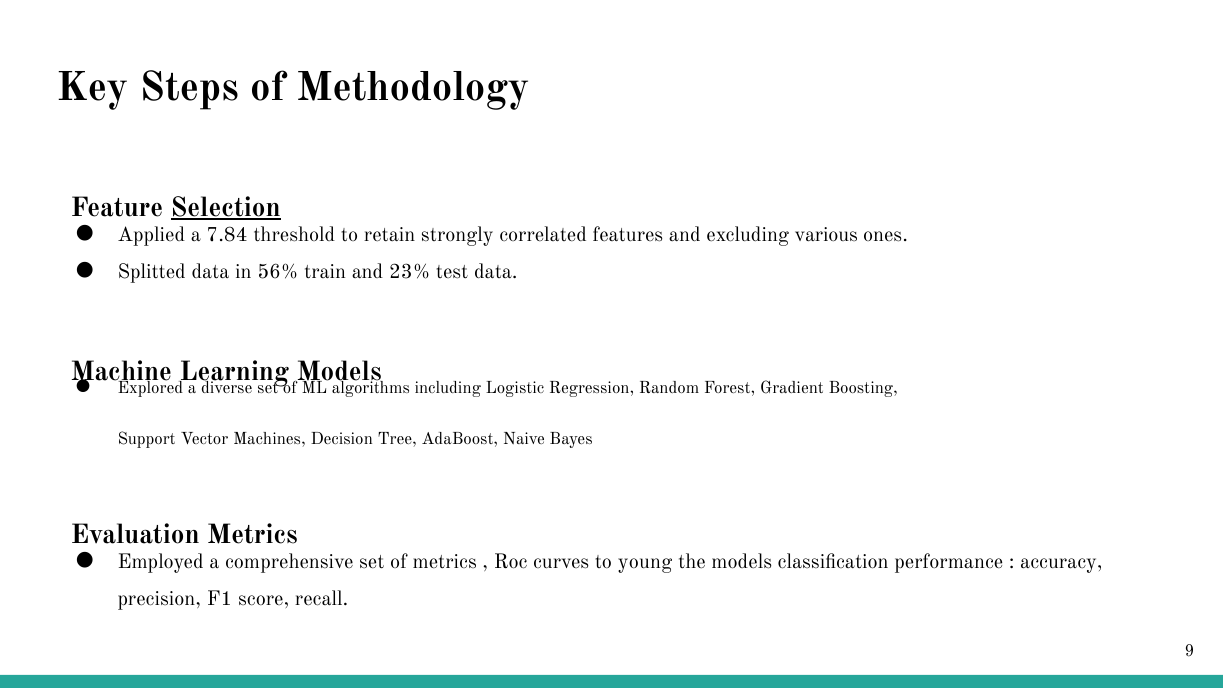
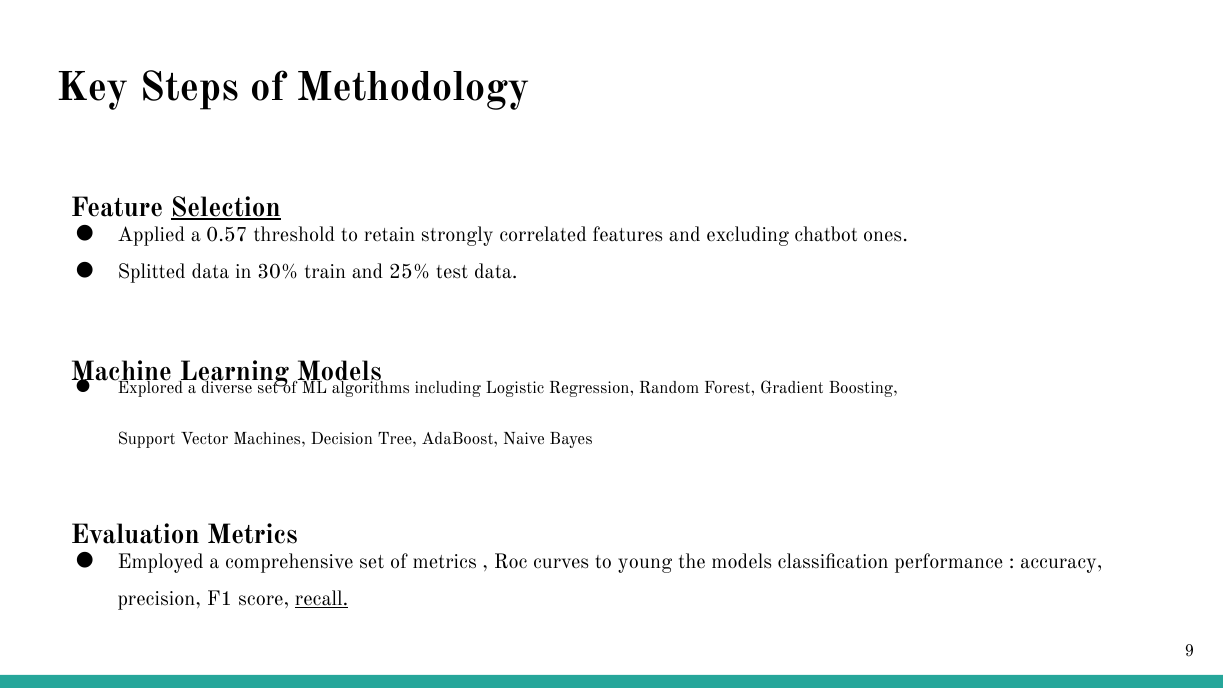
7.84: 7.84 -> 0.57 (227, 235)
various: various -> chatbot (826, 235)
56%: 56% -> 30% (278, 272)
23%: 23% -> 25% (410, 272)
recall underline: none -> present (322, 599)
